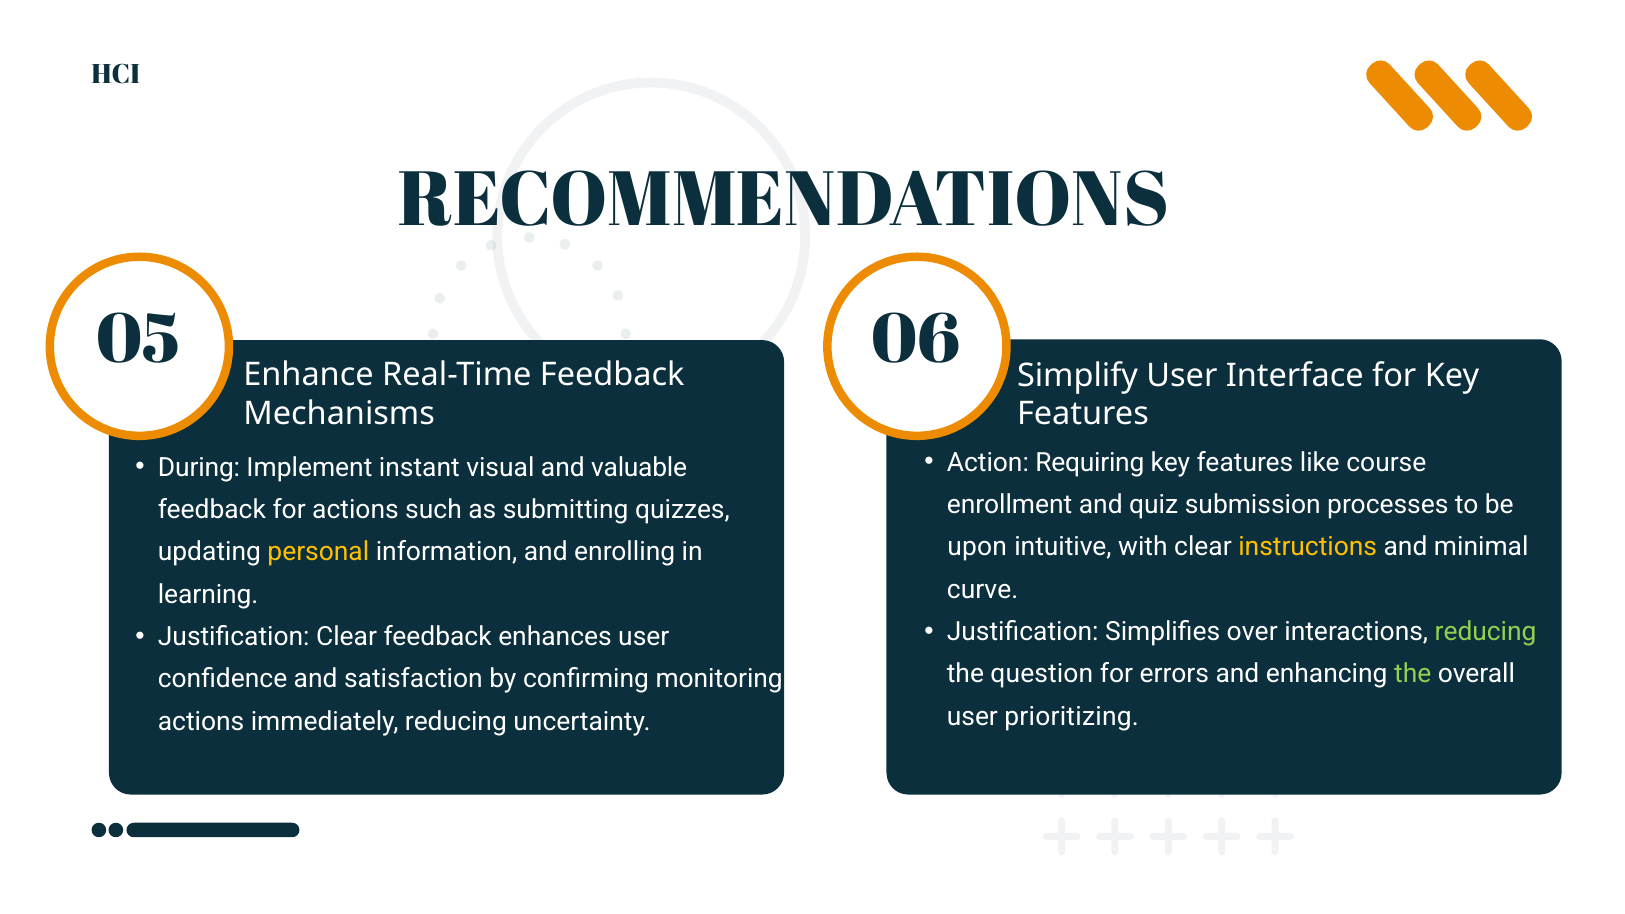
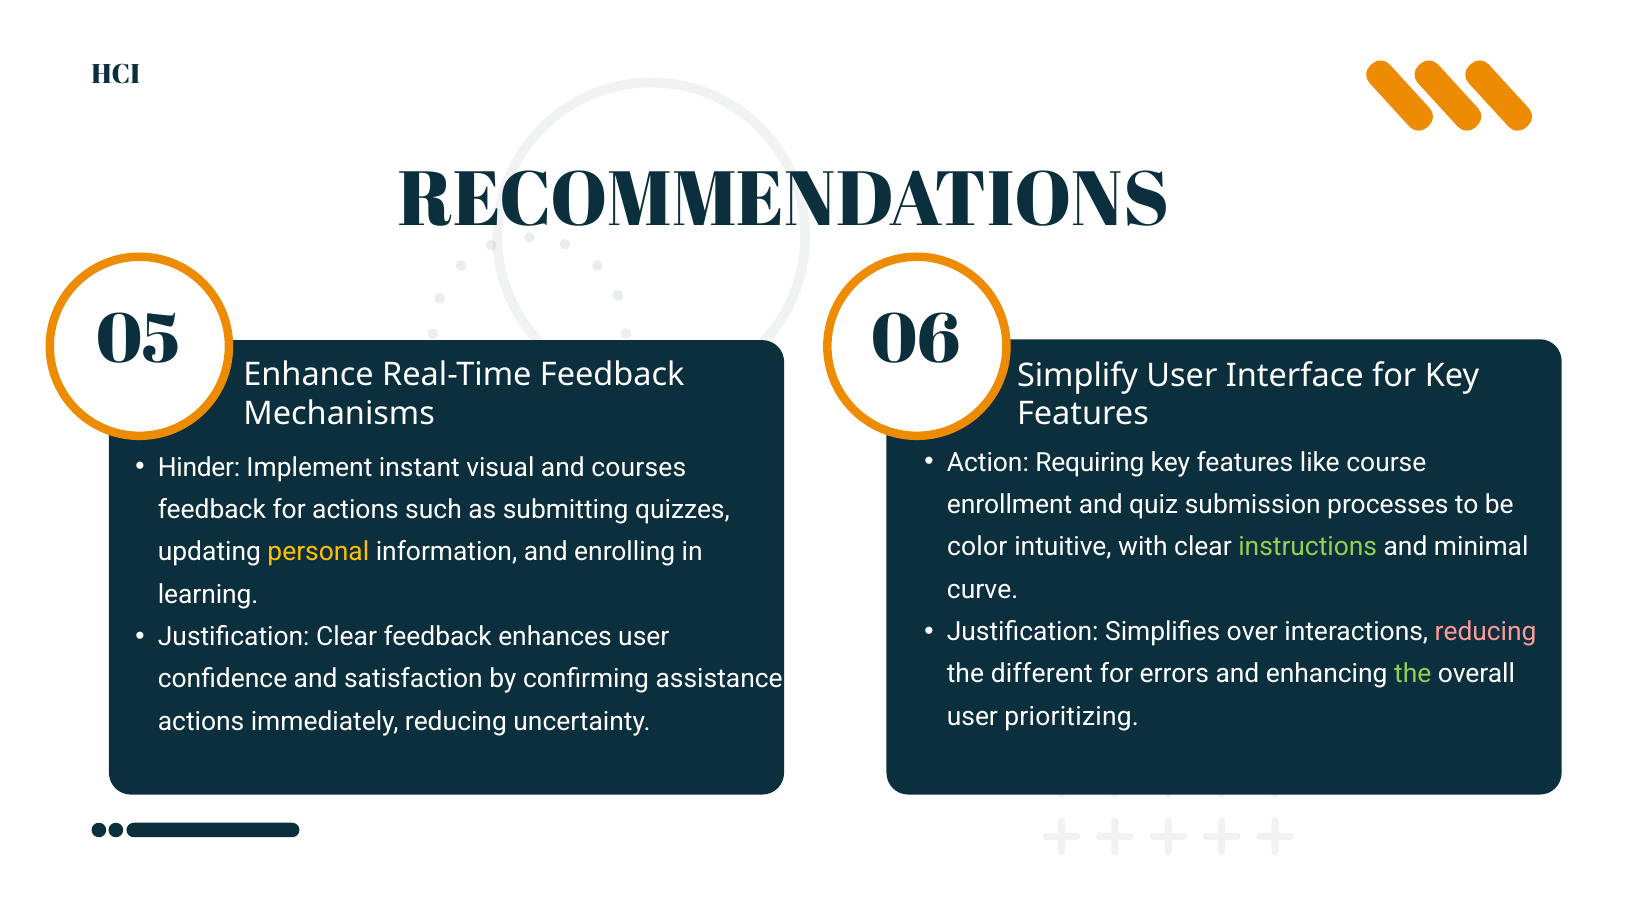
During: During -> Hinder (199, 468)
valuable: valuable -> courses (639, 468)
upon: upon -> color (977, 547)
instructions colour: yellow -> light green (1308, 547)
reducing colour: light green -> pink (1486, 632)
question: question -> different (1042, 674)
monitoring: monitoring -> assistance (719, 679)
